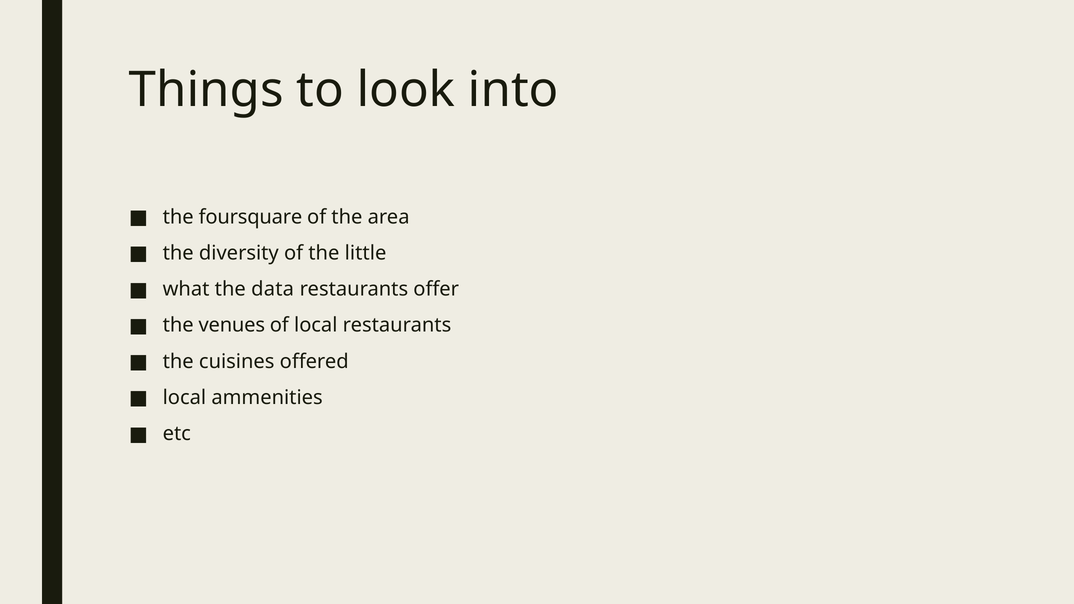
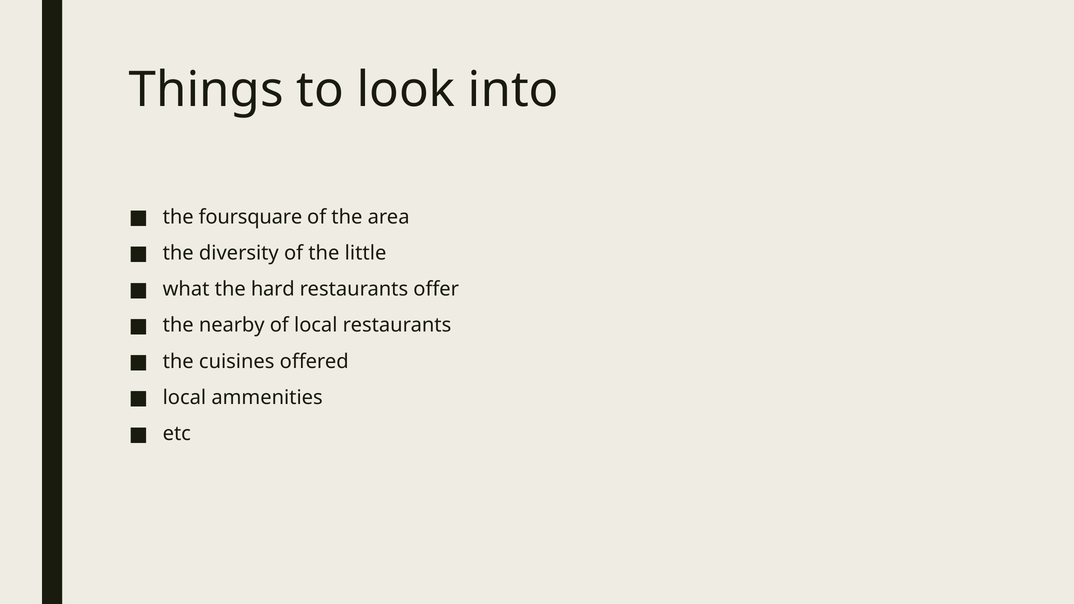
data: data -> hard (273, 289)
venues: venues -> nearby (232, 325)
